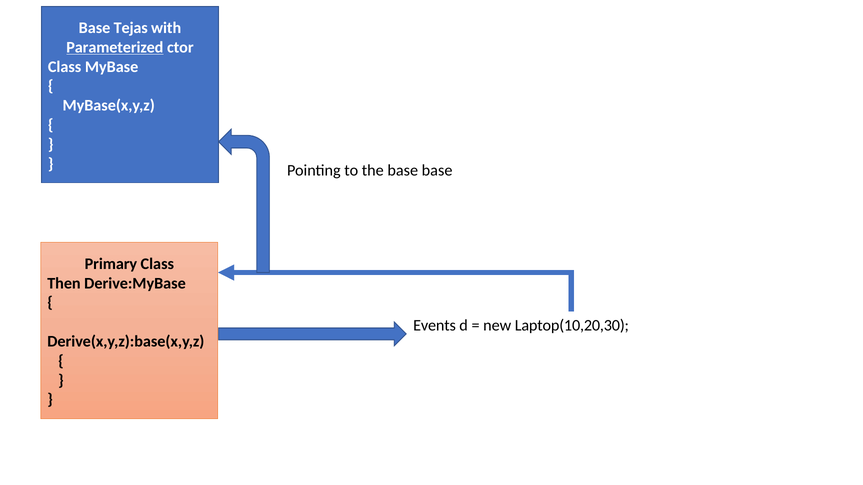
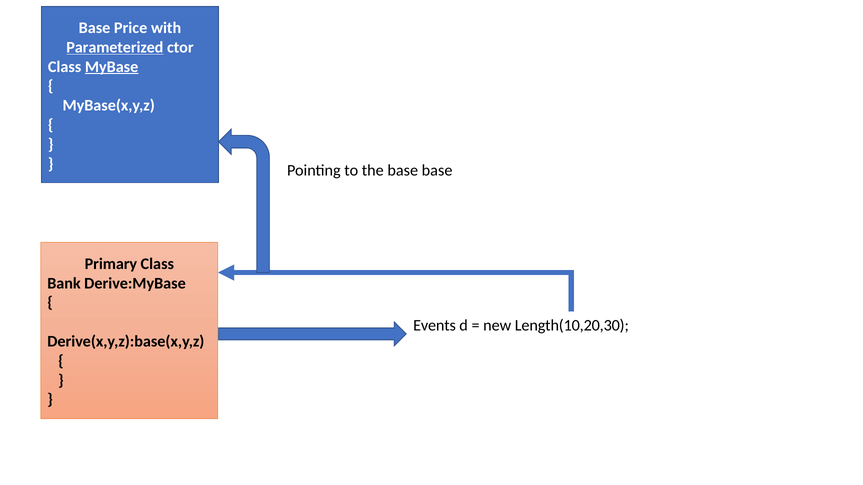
Tejas: Tejas -> Price (131, 28)
MyBase underline: none -> present (112, 67)
Then: Then -> Bank (64, 283)
Laptop(10,20,30: Laptop(10,20,30 -> Length(10,20,30 (572, 326)
